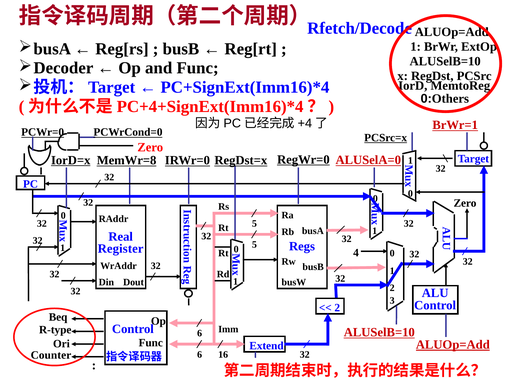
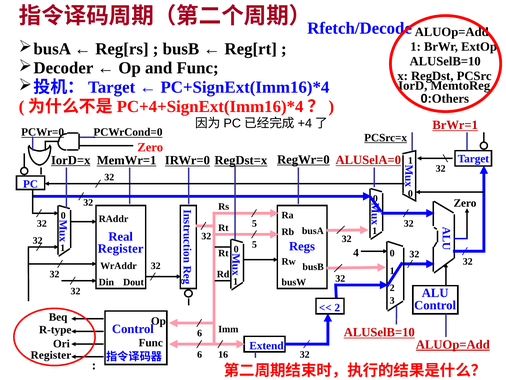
MemWr=8: MemWr=8 -> MemWr=1 (127, 160)
Counter: Counter -> Register (51, 355)
